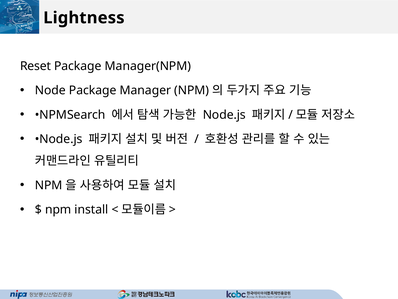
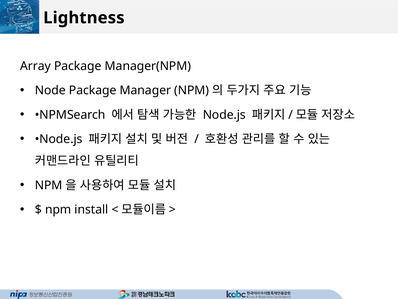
Reset: Reset -> Array (35, 66)
